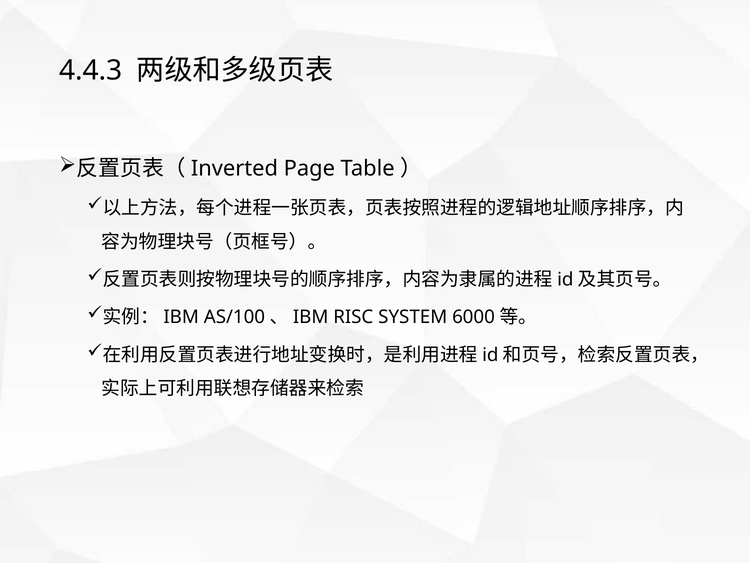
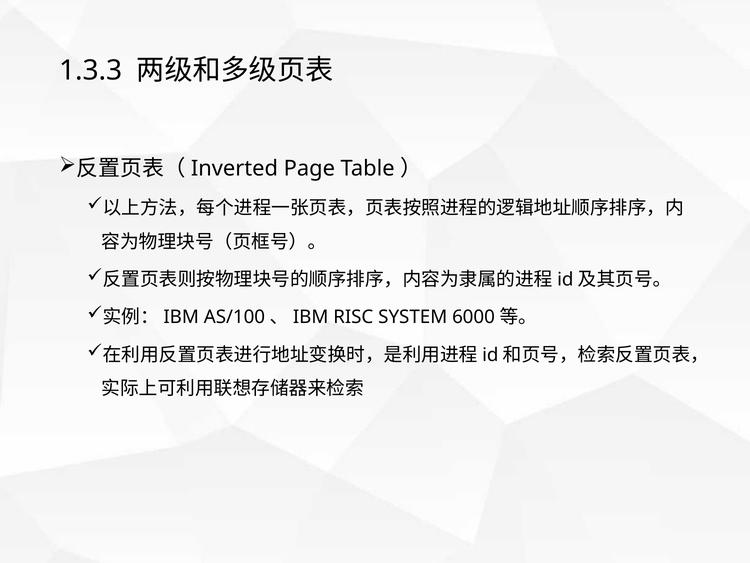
4.4.3: 4.4.3 -> 1.3.3 (91, 70)
